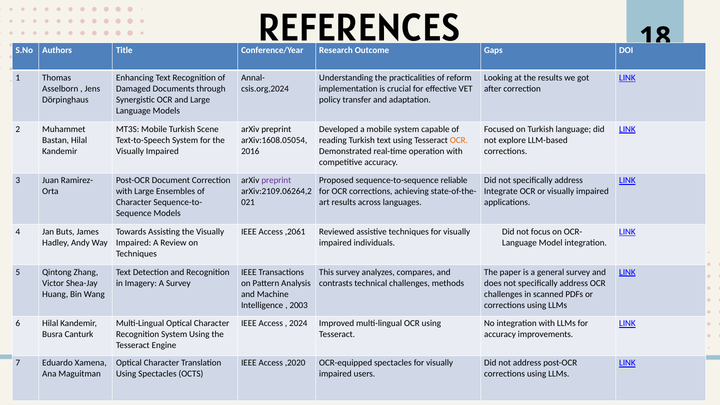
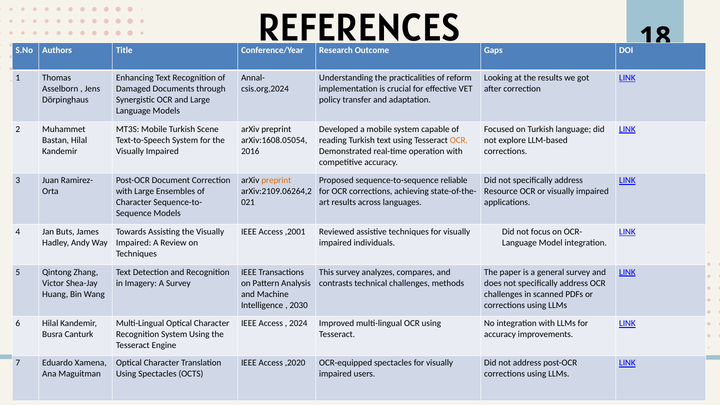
preprint colour: purple -> orange (276, 180)
Integrate: Integrate -> Resource (501, 191)
,2061: ,2061 -> ,2001 (295, 232)
2003: 2003 -> 2030 (299, 305)
